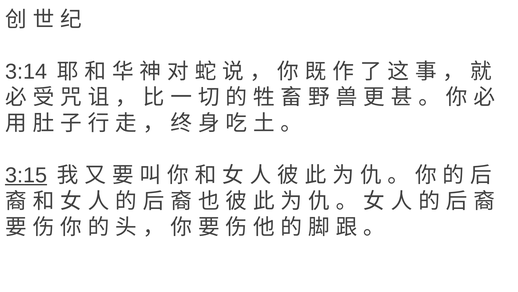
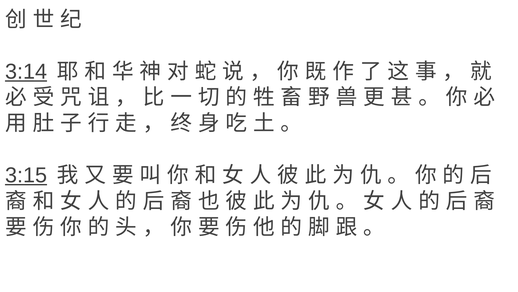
3:14 underline: none -> present (26, 71)
